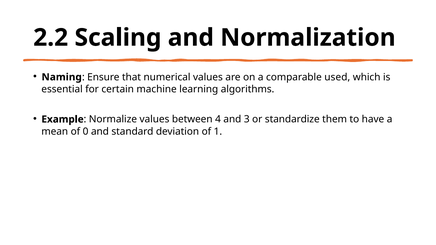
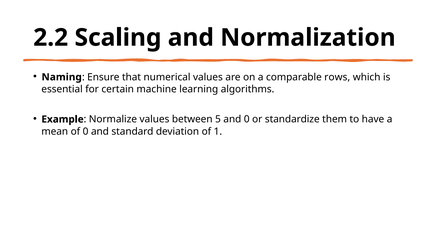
used: used -> rows (337, 77)
4: 4 -> 5 (218, 119)
and 3: 3 -> 0 (247, 119)
